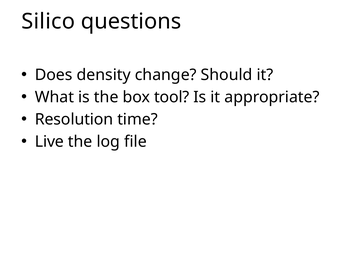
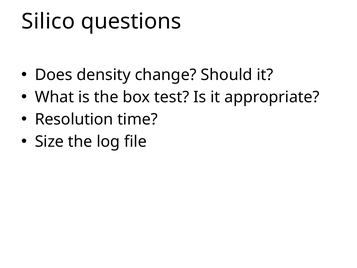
tool: tool -> test (172, 97)
Live: Live -> Size (49, 142)
